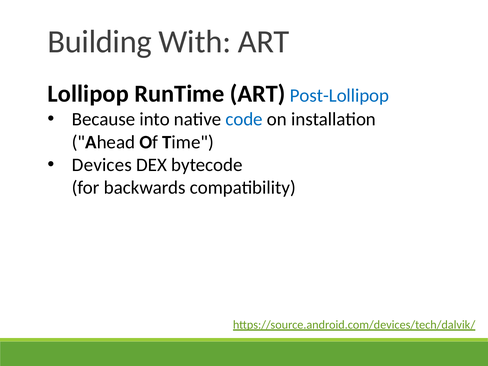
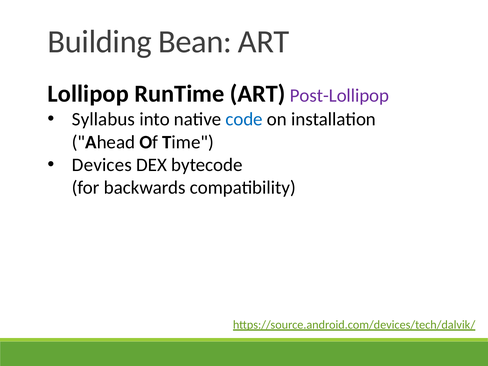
With: With -> Bean (195, 42)
Post-Lollipop colour: blue -> purple (340, 95)
Because: Because -> Syllabus (103, 119)
